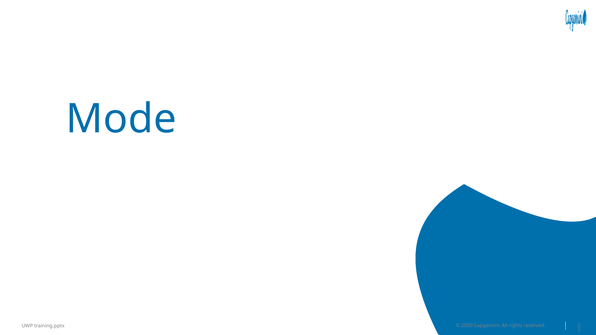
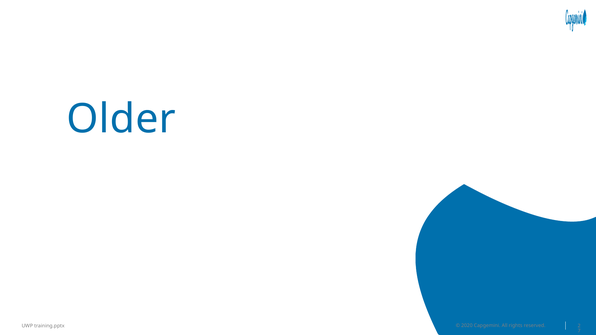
Mode: Mode -> Older (121, 119)
